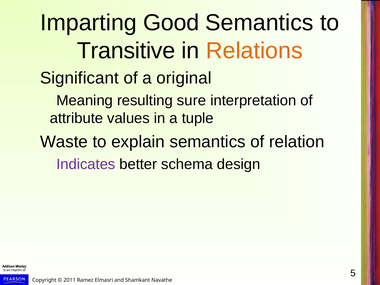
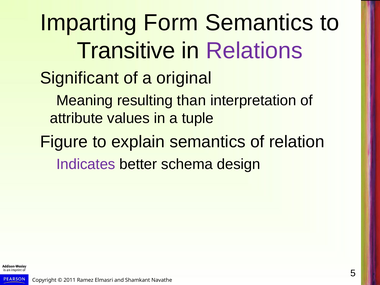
Good: Good -> Form (171, 23)
Relations colour: orange -> purple (254, 51)
sure: sure -> than (191, 101)
Waste: Waste -> Figure (64, 142)
